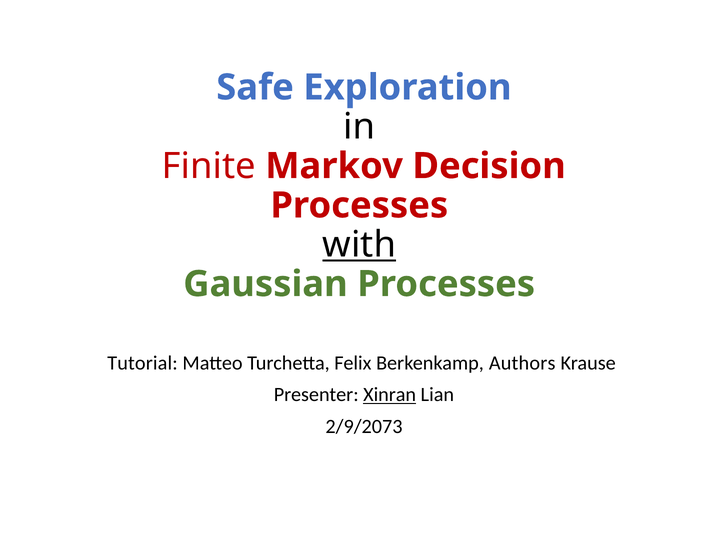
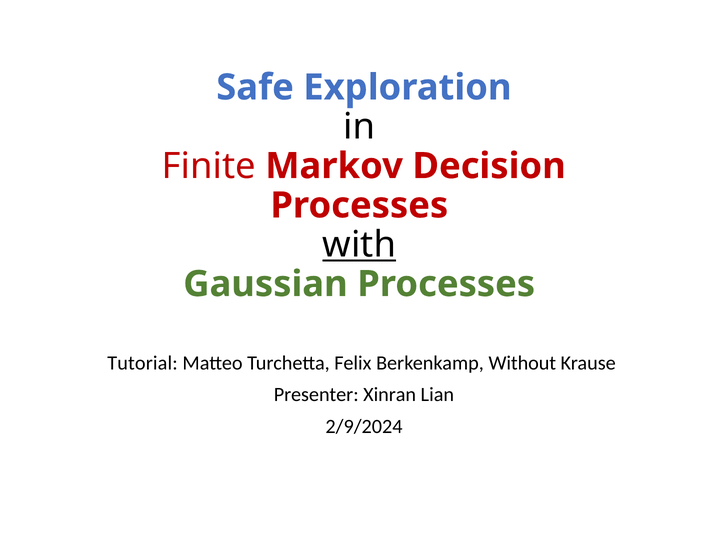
Authors: Authors -> Without (522, 363)
Xinran underline: present -> none (390, 395)
2/9/2073: 2/9/2073 -> 2/9/2024 (364, 427)
